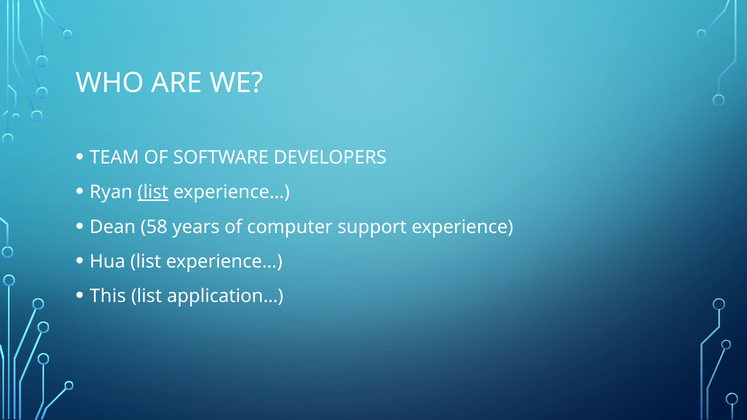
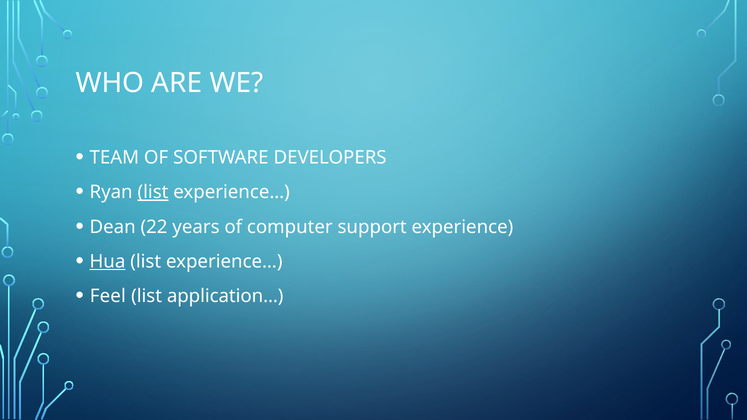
58: 58 -> 22 (154, 227)
Hua underline: none -> present (107, 262)
This: This -> Feel (108, 296)
